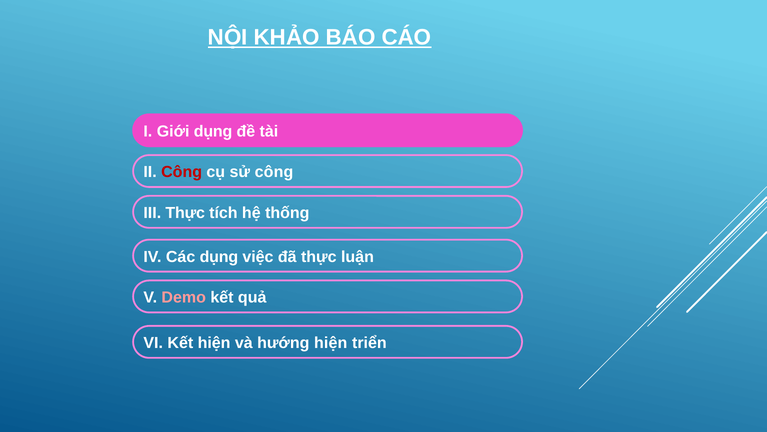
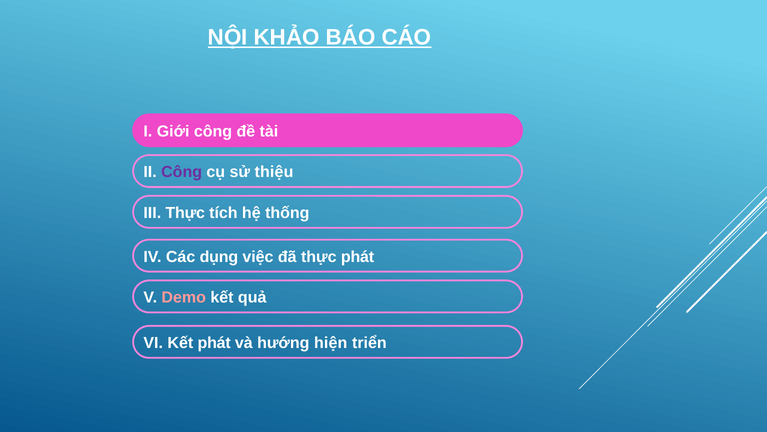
Giới dụng: dụng -> công (213, 131)
Công colour: red -> purple (182, 172)
sử công: công -> thiệu (274, 172)
thực luận: luận -> phát (358, 256)
Kết hiện: hiện -> phát (214, 343)
